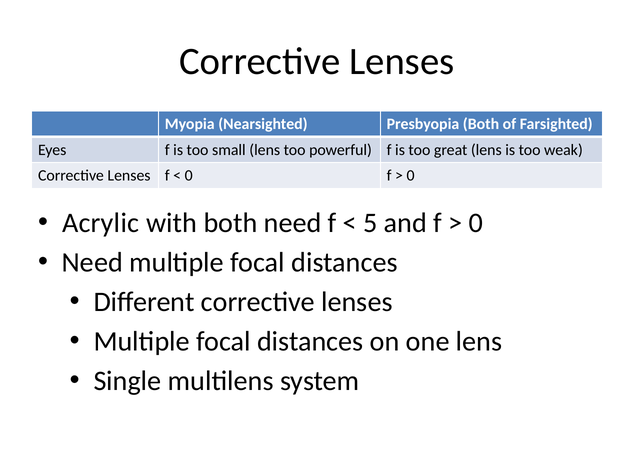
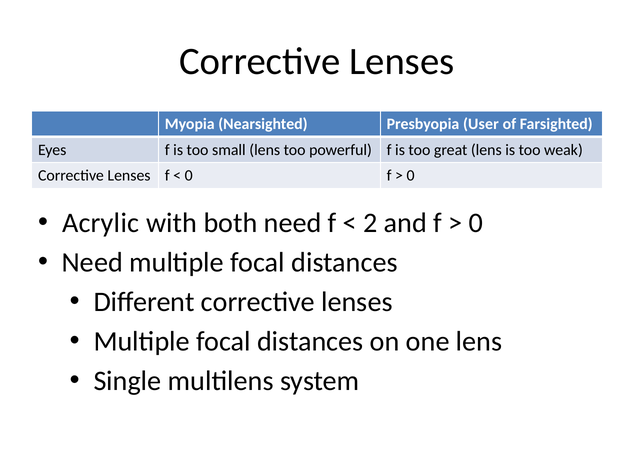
Presbyopia Both: Both -> User (481, 124)
5: 5 -> 2 (370, 223)
